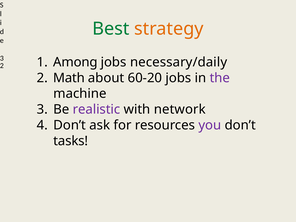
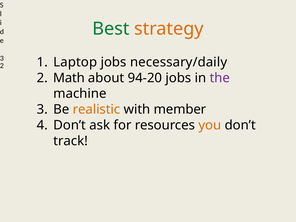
Among: Among -> Laptop (75, 62)
60-20: 60-20 -> 94-20 (145, 78)
realistic colour: purple -> orange (96, 109)
network: network -> member (180, 109)
you colour: purple -> orange (210, 125)
tasks: tasks -> track (71, 141)
